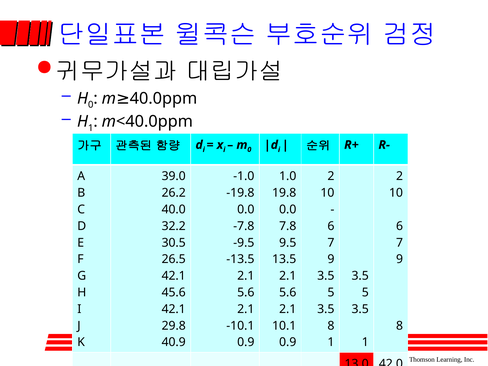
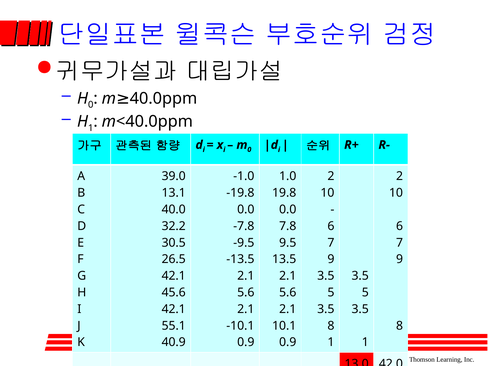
26.2: 26.2 -> 13.1 (174, 193)
29.8: 29.8 -> 55.1 (174, 326)
